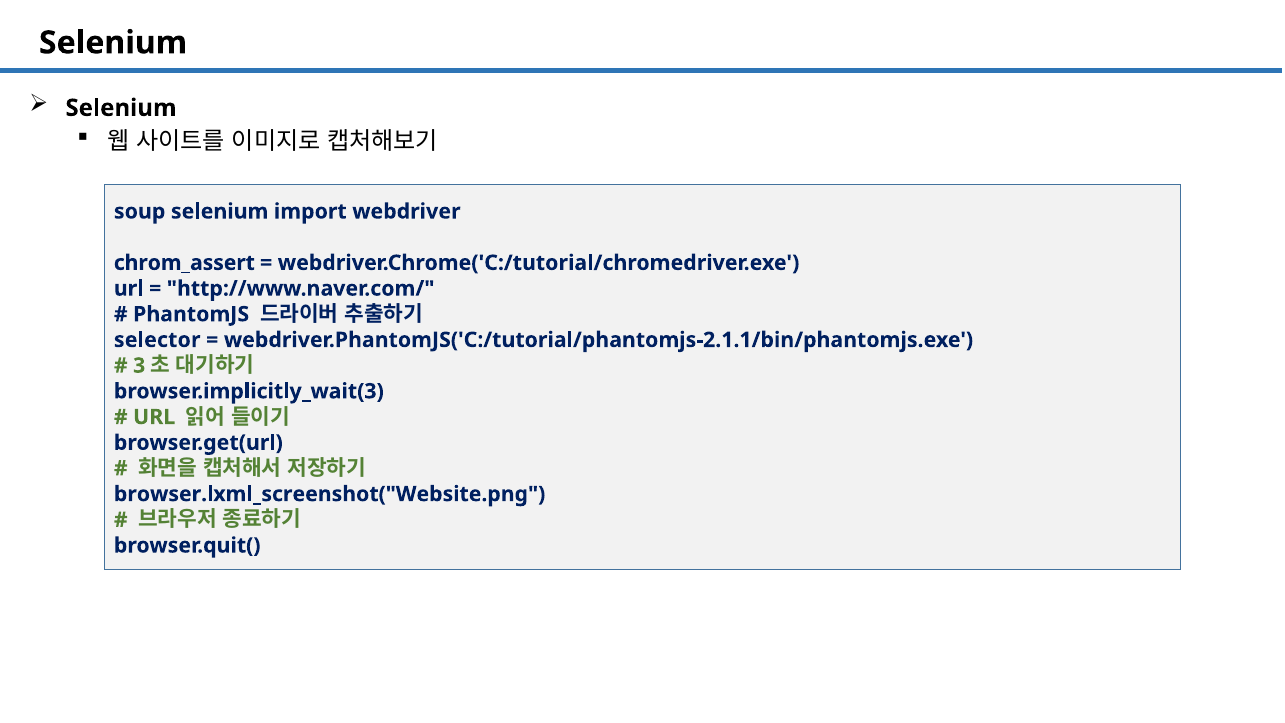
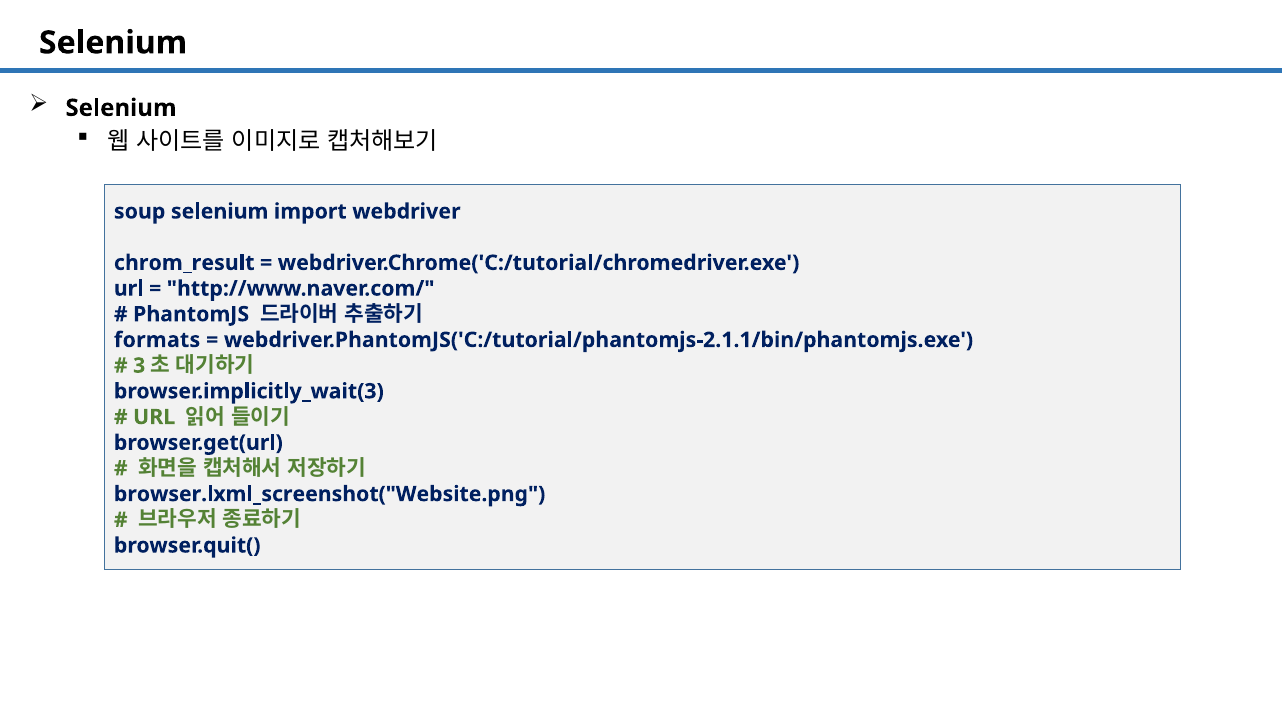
chrom_assert: chrom_assert -> chrom_result (184, 263)
selector: selector -> formats (157, 340)
